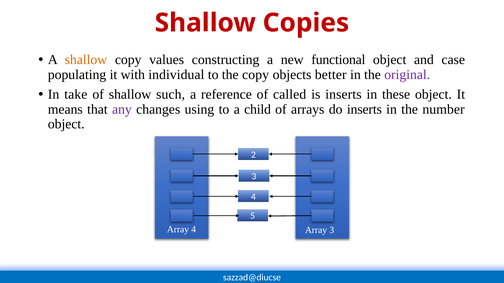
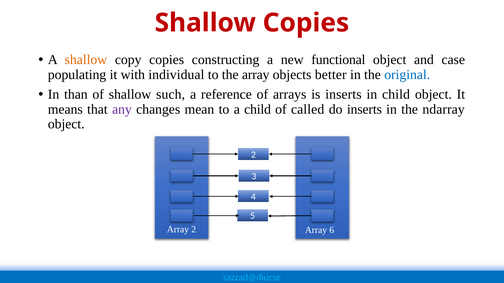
copy values: values -> copies (167, 60)
the copy: copy -> array (256, 75)
original colour: purple -> blue (407, 75)
take: take -> than (76, 95)
called: called -> arrays (290, 95)
in these: these -> child (396, 95)
using: using -> mean (199, 109)
arrays: arrays -> called (308, 109)
number: number -> ndarray (444, 109)
Array 4: 4 -> 2 (194, 230)
Array 3: 3 -> 6 (332, 231)
sazzad@diucse colour: white -> light blue (252, 278)
